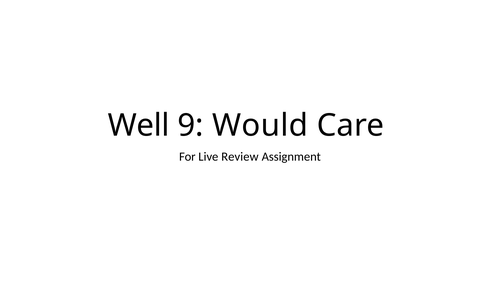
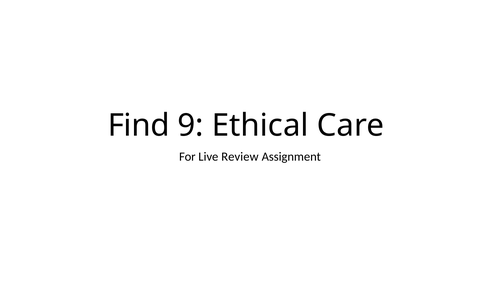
Well: Well -> Find (139, 125)
Would: Would -> Ethical (260, 125)
